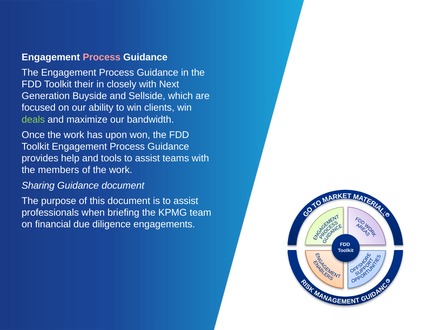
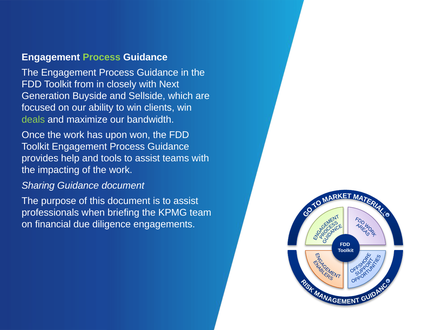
Process colour: pink -> light green (102, 57)
their: their -> from (84, 84)
members: members -> impacting (59, 170)
